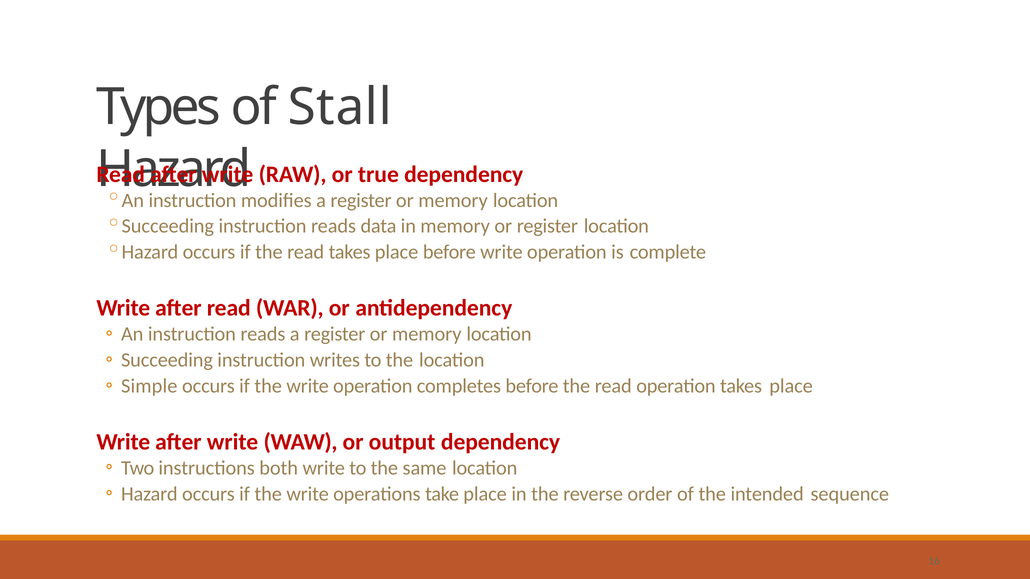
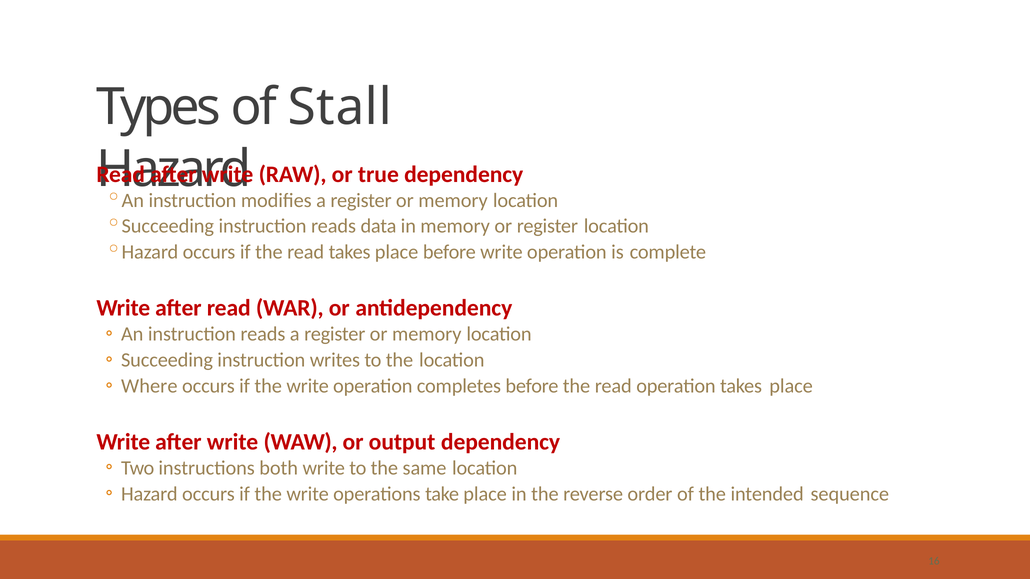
Simple: Simple -> Where (149, 386)
